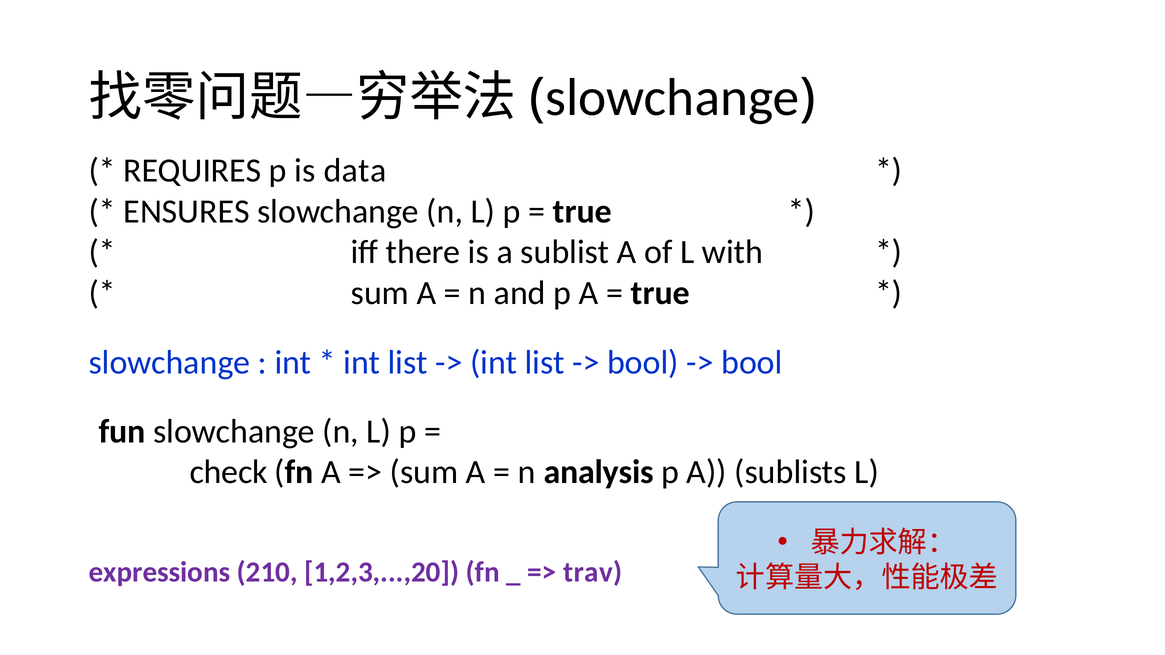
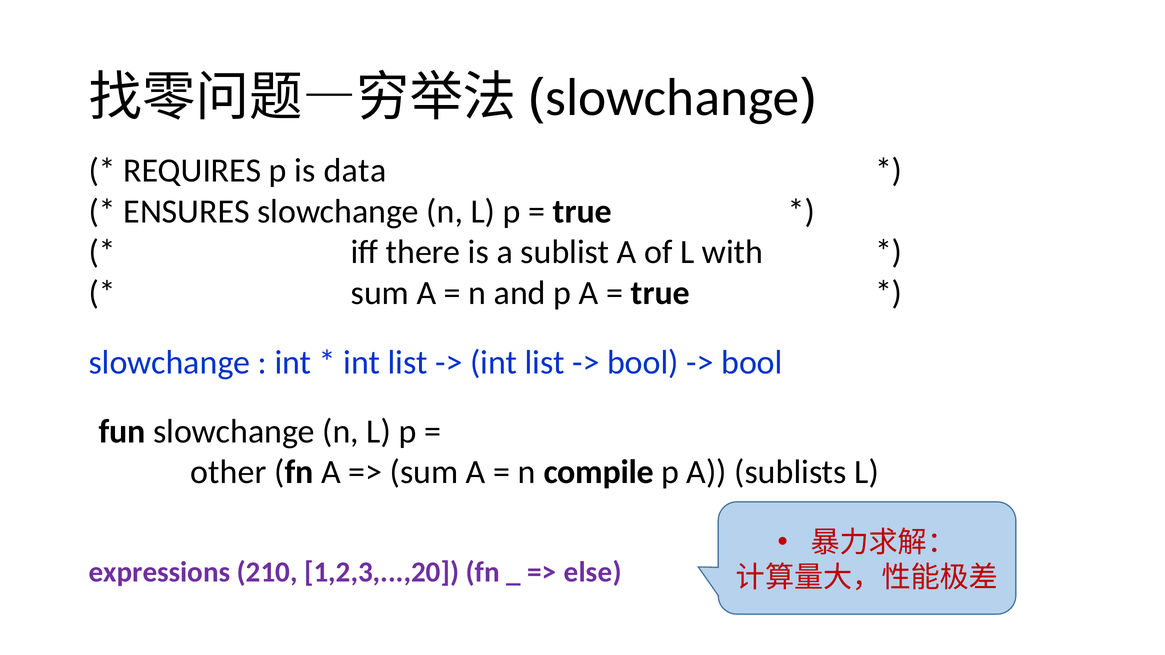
check: check -> other (229, 472)
analysis: analysis -> compile (599, 472)
trav: trav -> else (593, 572)
